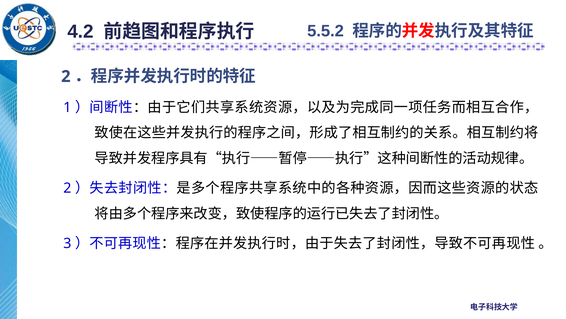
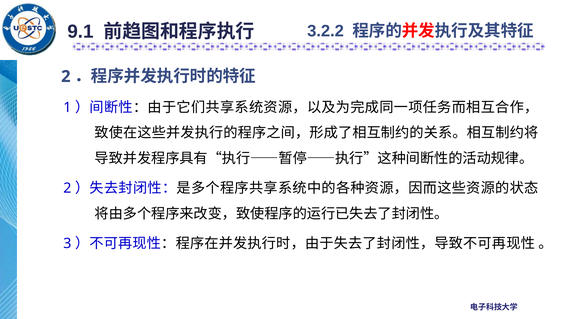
4.2: 4.2 -> 9.1 (81, 32)
5.5.2: 5.5.2 -> 3.2.2 (326, 31)
